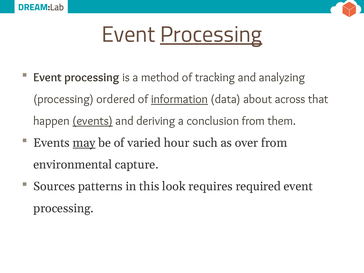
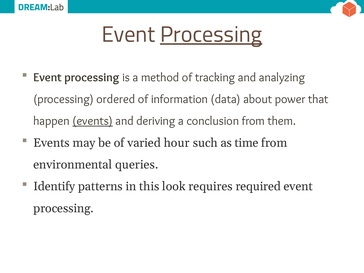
information underline: present -> none (179, 99)
across: across -> power (290, 99)
may underline: present -> none (84, 143)
over: over -> time (247, 143)
capture: capture -> queries (137, 165)
Sources: Sources -> Identify (54, 186)
